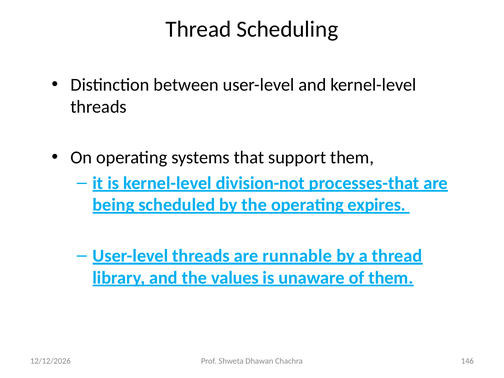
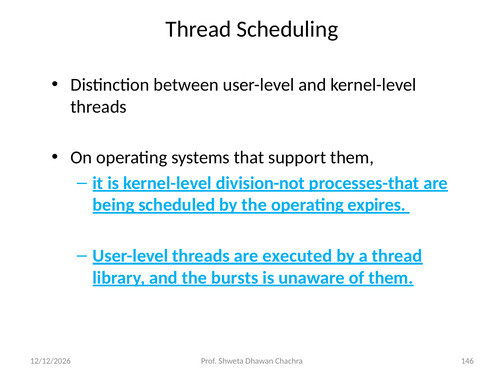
runnable: runnable -> executed (297, 256)
values: values -> bursts (235, 278)
